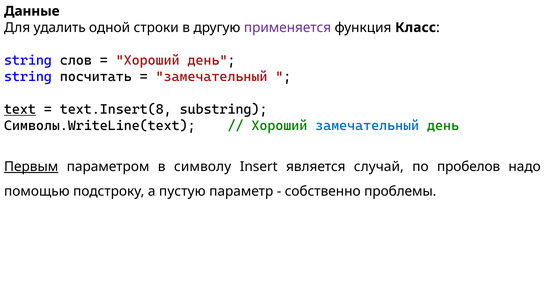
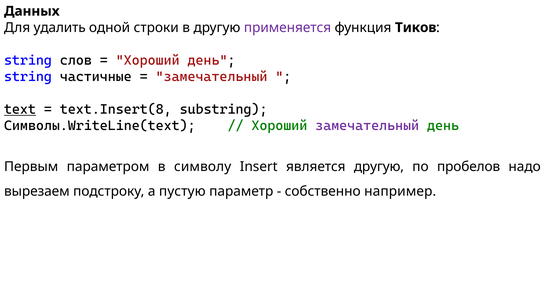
Данные: Данные -> Данных (32, 11)
Класс: Класс -> Тиков (416, 27)
посчитать: посчитать -> частичные (96, 77)
замечательный colour: blue -> purple (367, 126)
Первым underline: present -> none (31, 166)
является случай: случай -> другую (379, 166)
помощью: помощью -> вырезаем (37, 191)
проблемы: проблемы -> например (400, 191)
